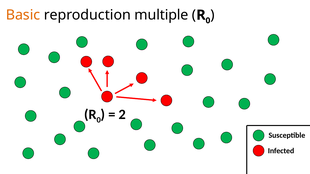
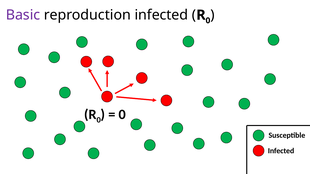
Basic colour: orange -> purple (23, 15)
reproduction multiple: multiple -> infected (161, 15)
2: 2 -> 0 (122, 115)
